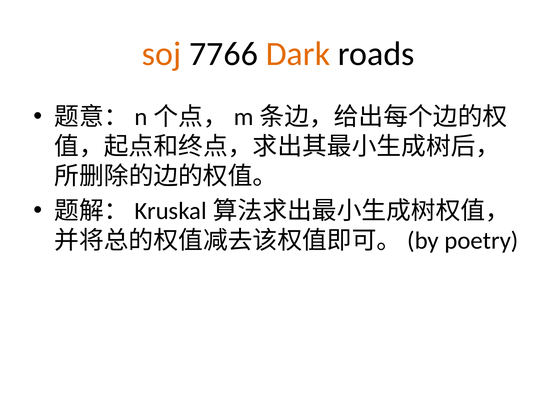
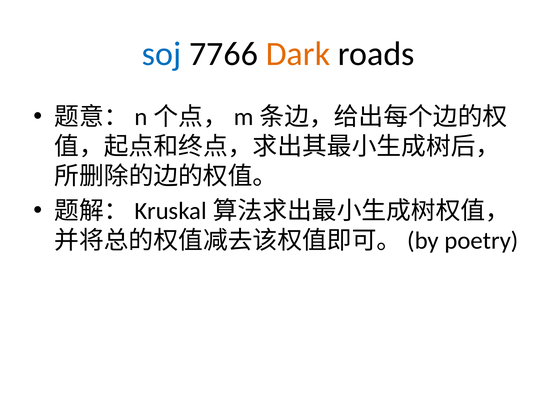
soj colour: orange -> blue (162, 54)
